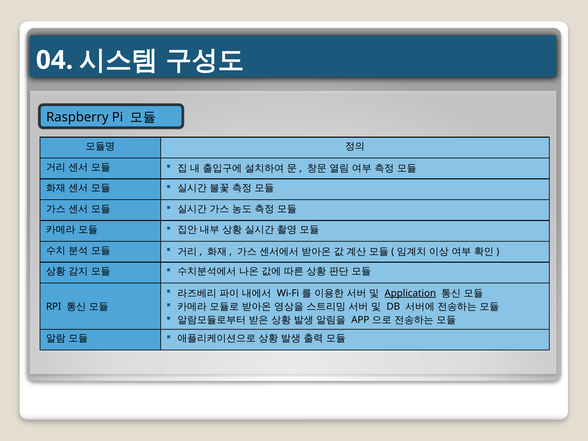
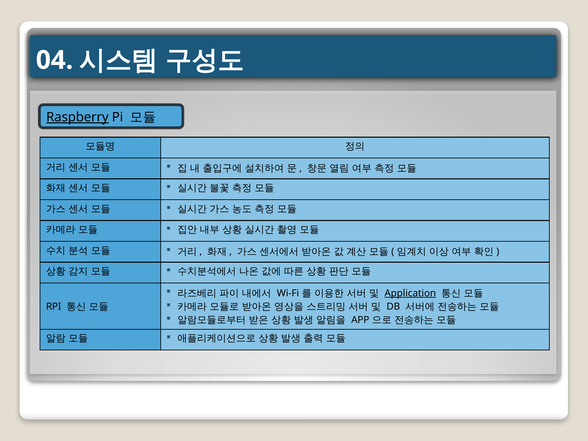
Raspberry underline: none -> present (77, 117)
